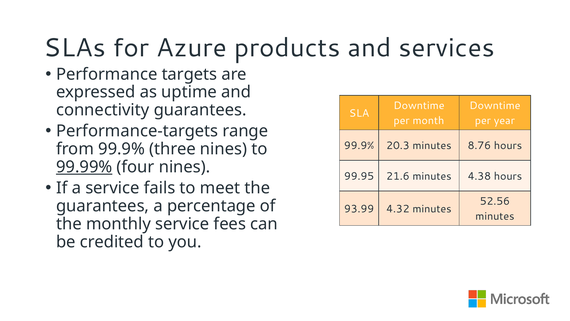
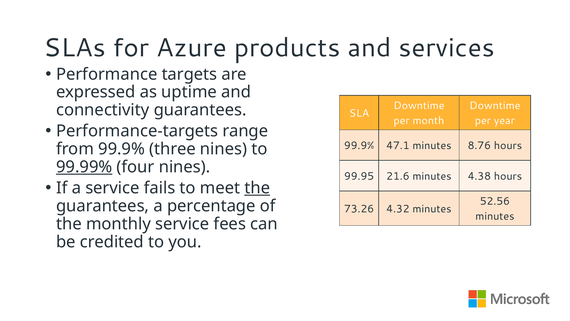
20.3: 20.3 -> 47.1 (398, 146)
the underline: none -> present (257, 188)
93.99: 93.99 -> 73.26 (359, 209)
